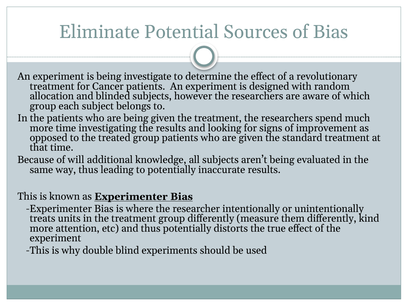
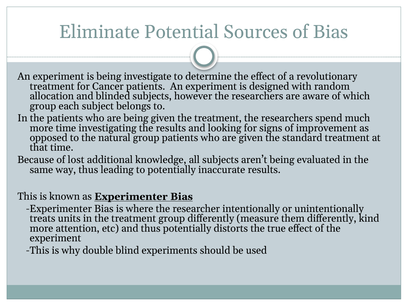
treated: treated -> natural (114, 138)
will: will -> lost (76, 160)
